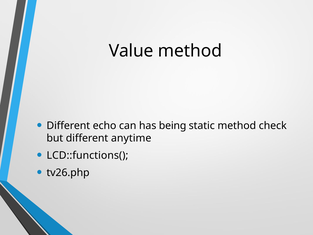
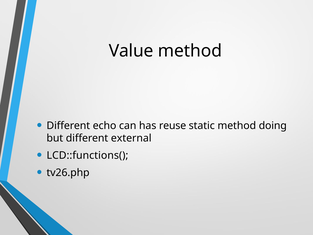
being: being -> reuse (173, 126)
check: check -> doing (273, 126)
anytime: anytime -> external (131, 138)
